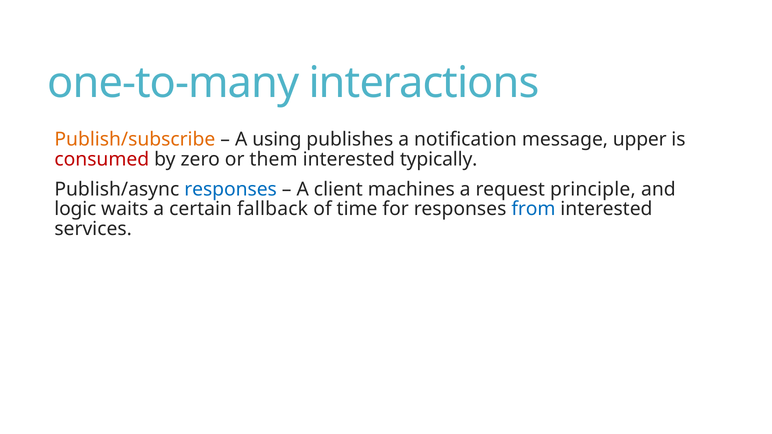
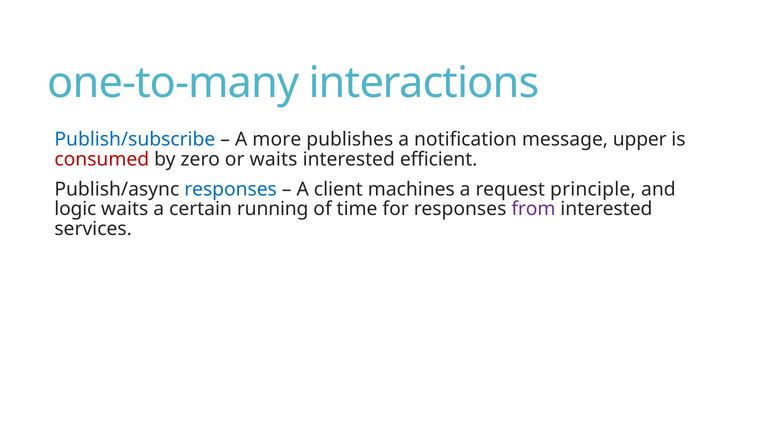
Publish/subscribe colour: orange -> blue (135, 140)
using: using -> more (277, 140)
or them: them -> waits (274, 159)
typically: typically -> efficient (439, 159)
fallback: fallback -> running (273, 209)
from colour: blue -> purple (533, 209)
